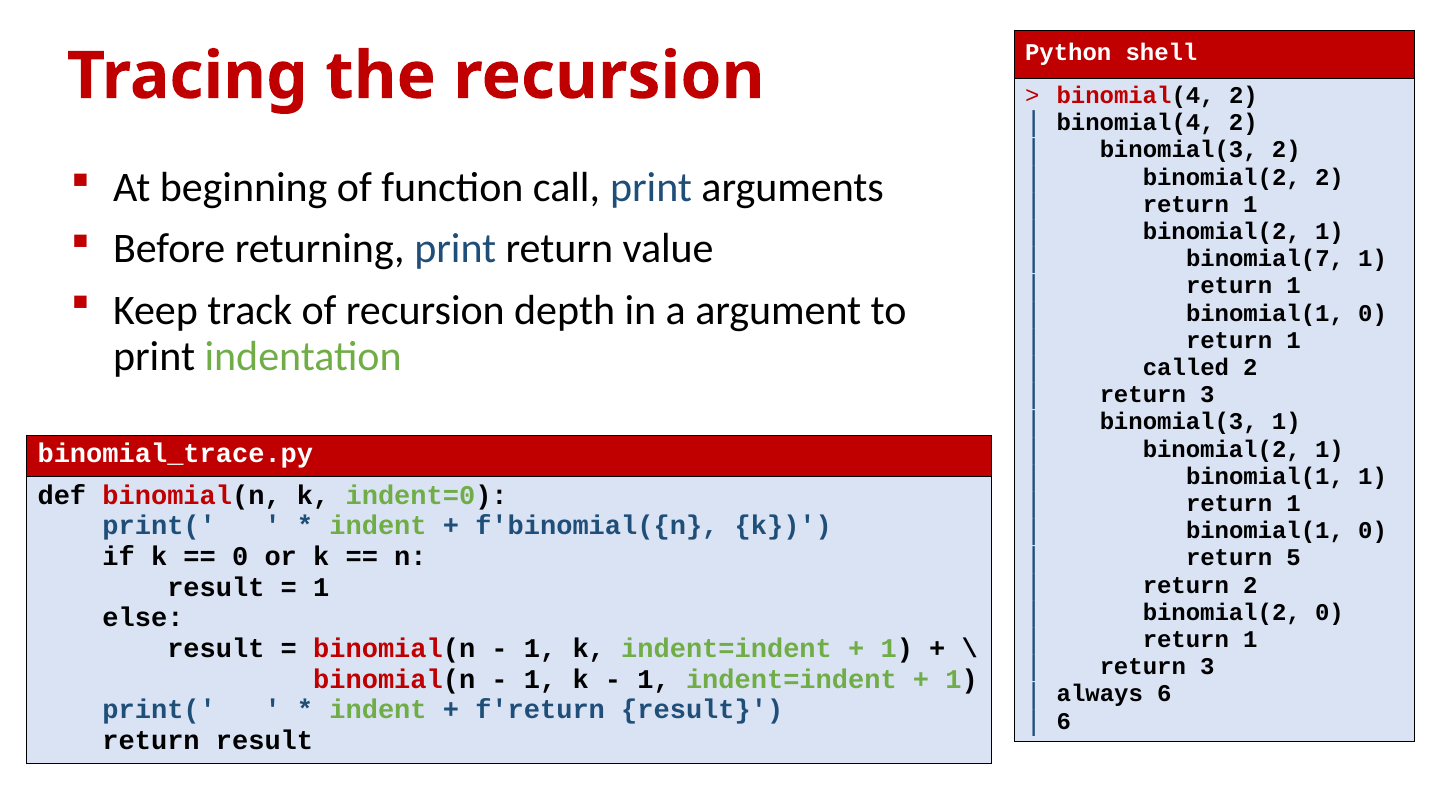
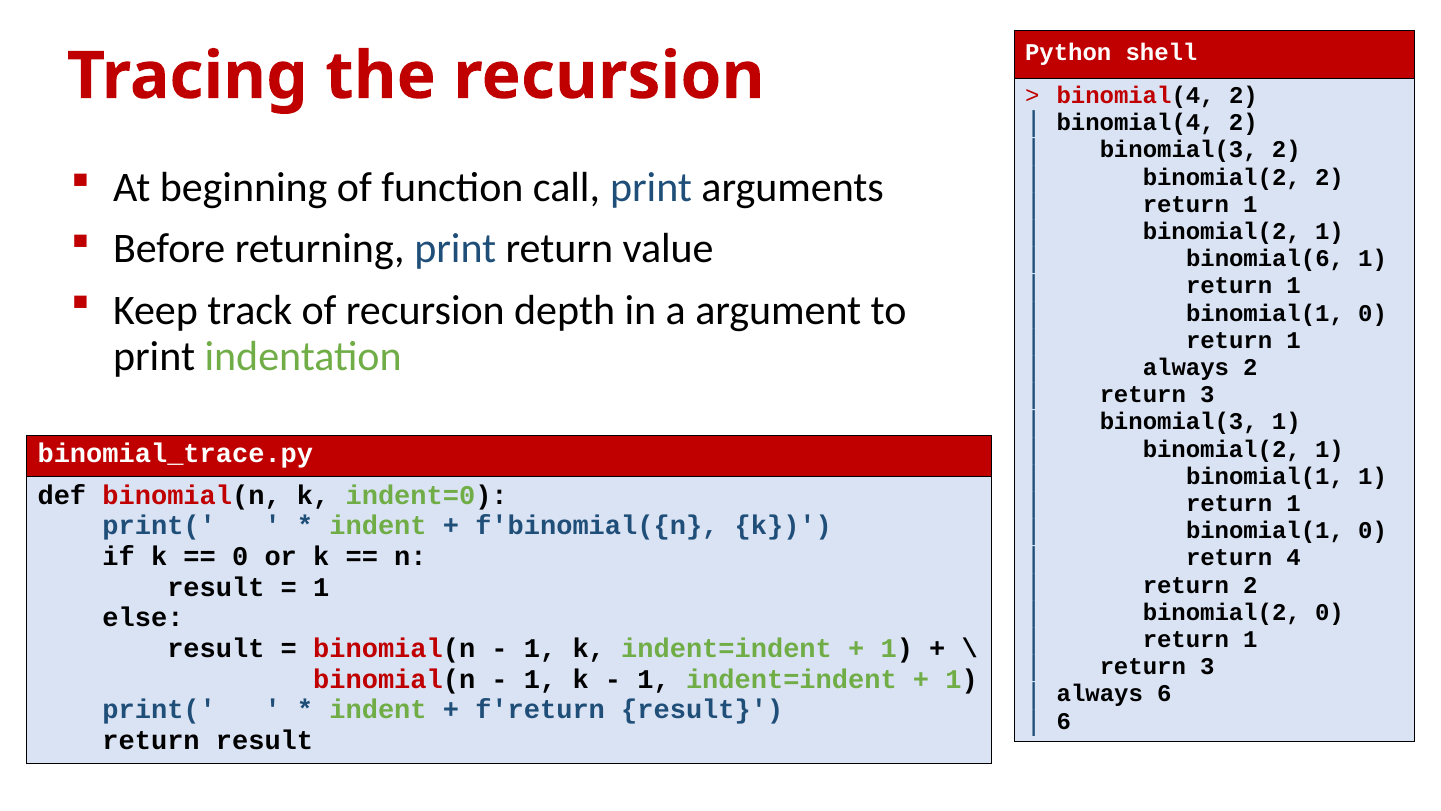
binomial(7: binomial(7 -> binomial(6 (1265, 259)
called: called -> always (1186, 367)
5: 5 -> 4 (1294, 558)
